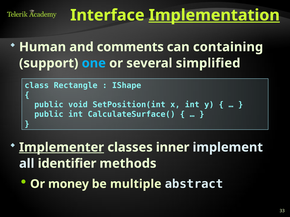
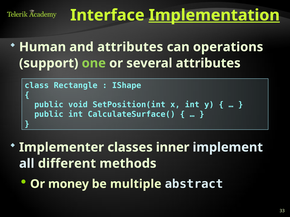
and comments: comments -> attributes (130, 47)
containing: containing -> operations (228, 47)
one colour: light blue -> light green (94, 63)
several simplified: simplified -> attributes (208, 63)
Implementer underline: present -> none (62, 148)
identifier: identifier -> different (67, 164)
